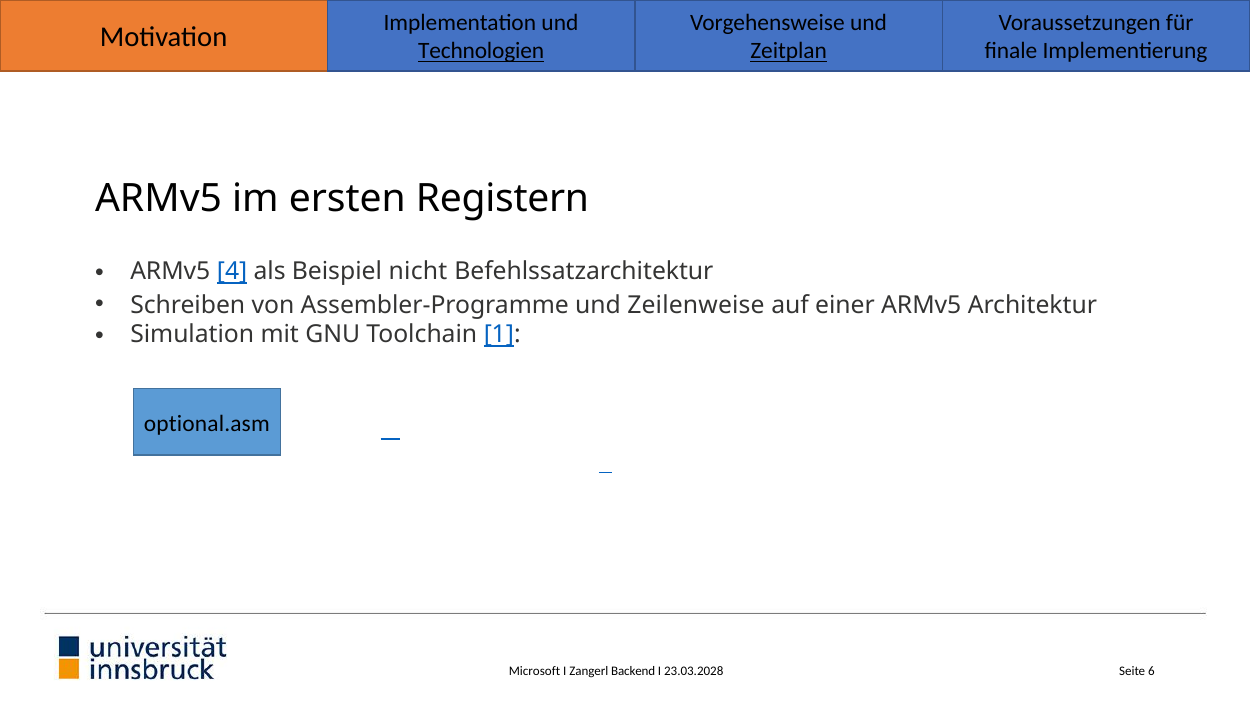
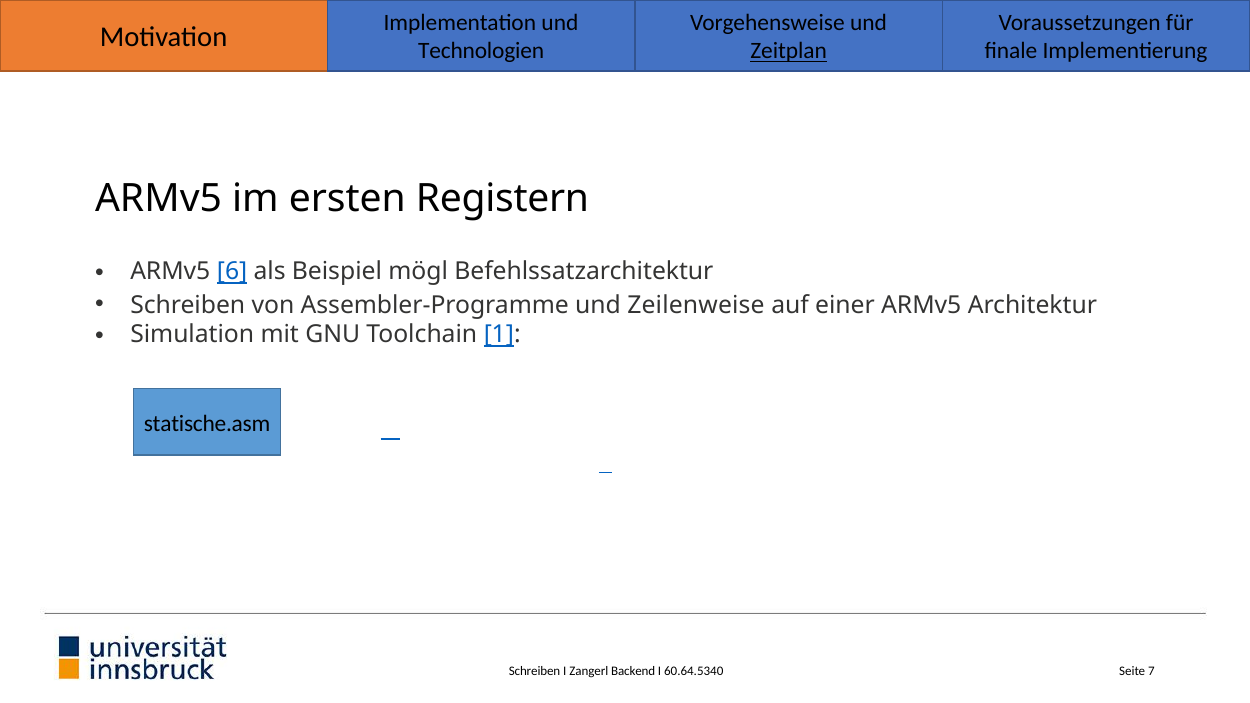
Technologien underline: present -> none (481, 51)
4: 4 -> 6 (232, 272)
nicht: nicht -> mögl (418, 272)
optional.asm: optional.asm -> statische.asm (207, 424)
Microsoft: Microsoft -> Schreiben (535, 671)
23.03.2028: 23.03.2028 -> 60.64.5340 (694, 671)
6: 6 -> 7 (1151, 671)
